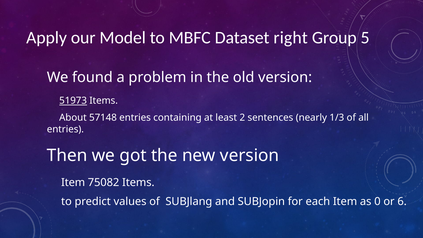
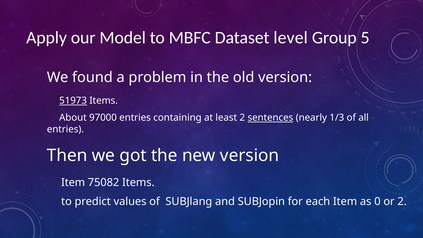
right: right -> level (291, 38)
57148: 57148 -> 97000 (103, 118)
sentences underline: none -> present (270, 118)
or 6: 6 -> 2 (402, 201)
